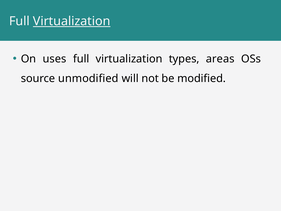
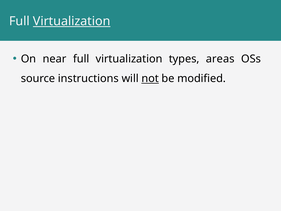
uses: uses -> near (55, 59)
unmodified: unmodified -> instructions (88, 78)
not underline: none -> present (150, 78)
